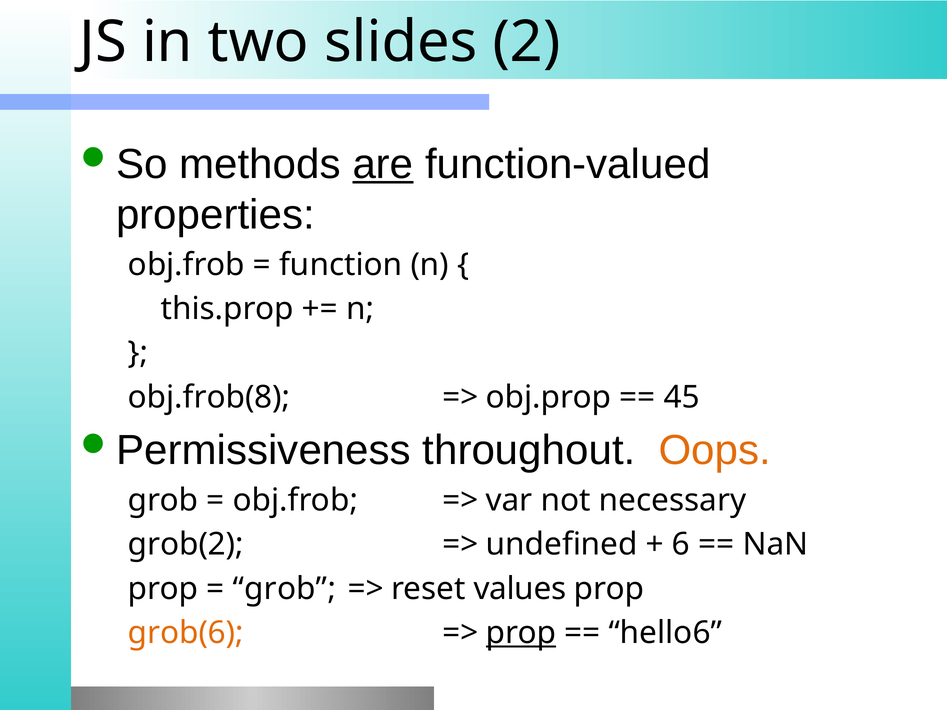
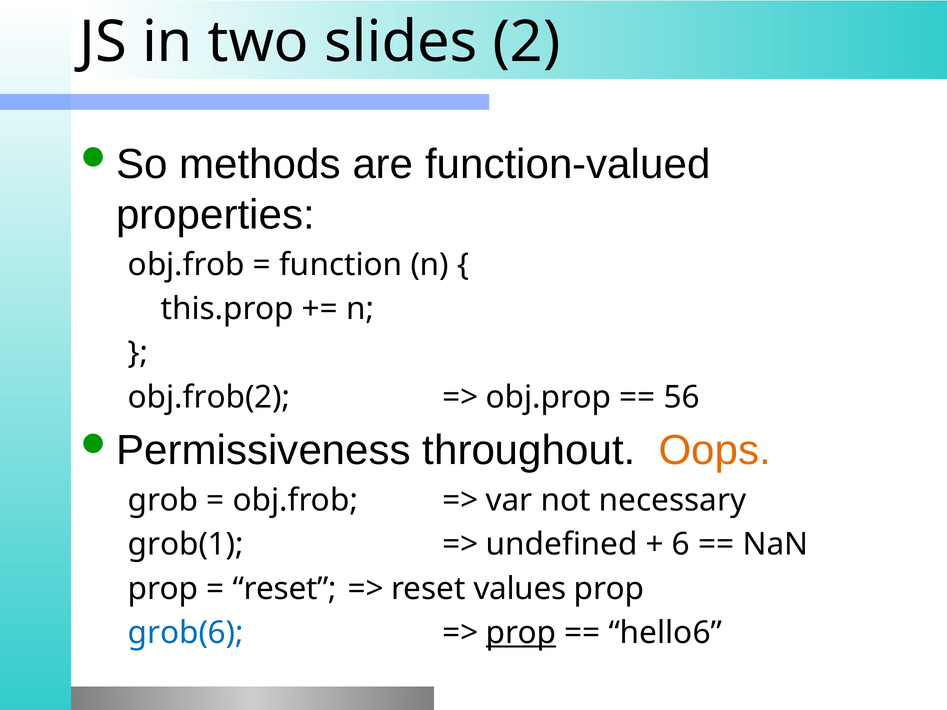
are underline: present -> none (383, 164)
obj.frob(8: obj.frob(8 -> obj.frob(2 (209, 397)
45: 45 -> 56 (682, 397)
grob(2: grob(2 -> grob(1 (186, 545)
grob: grob -> reset (285, 589)
grob(6 colour: orange -> blue (186, 633)
